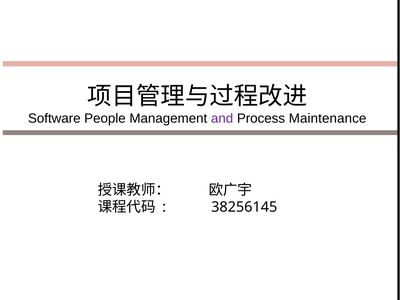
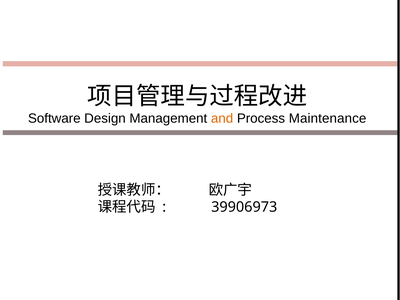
People: People -> Design (105, 118)
and colour: purple -> orange (222, 118)
38256145: 38256145 -> 39906973 (244, 207)
